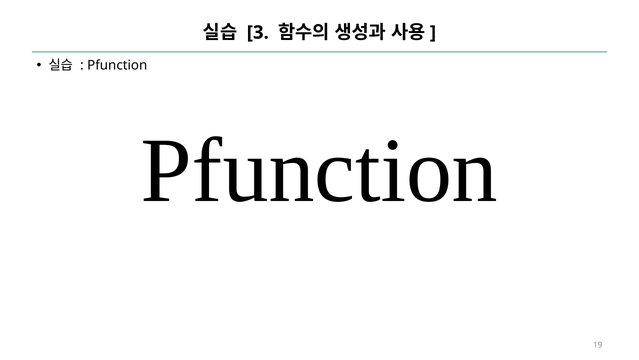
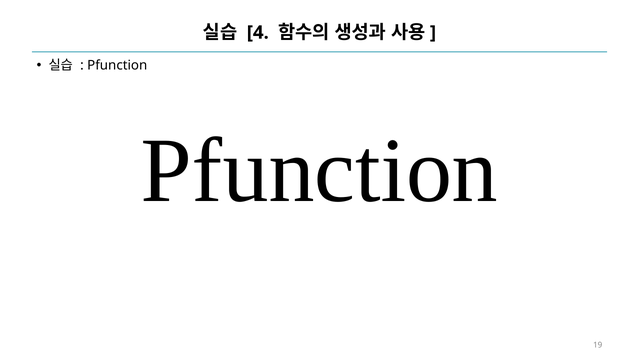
3: 3 -> 4 (258, 32)
